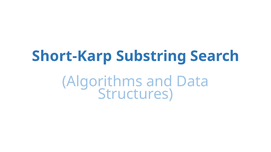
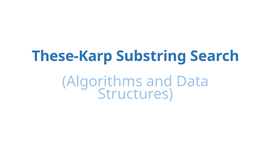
Short-Karp: Short-Karp -> These-Karp (72, 56)
